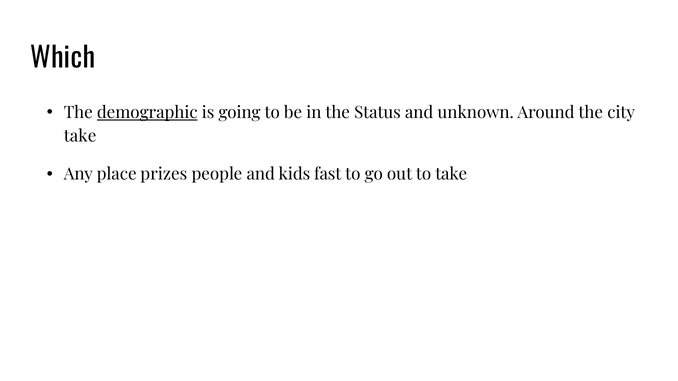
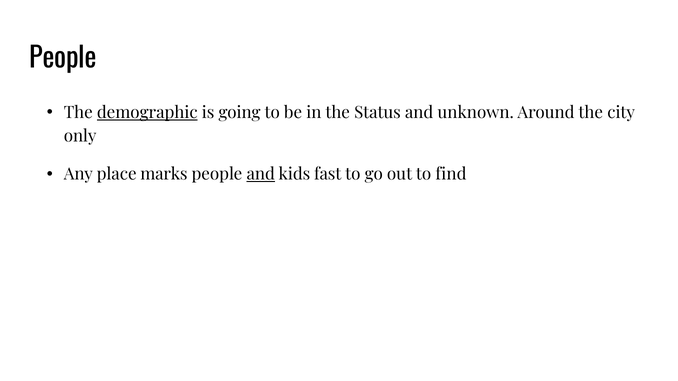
Which: Which -> People (63, 59)
take: take -> only (80, 136)
prizes: prizes -> marks (164, 175)
and underline: none -> present (261, 175)
to take: take -> find (451, 175)
